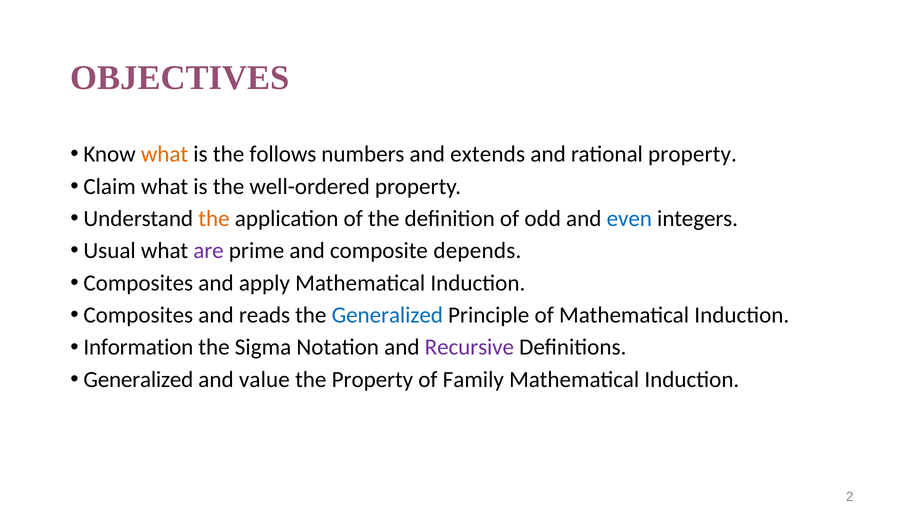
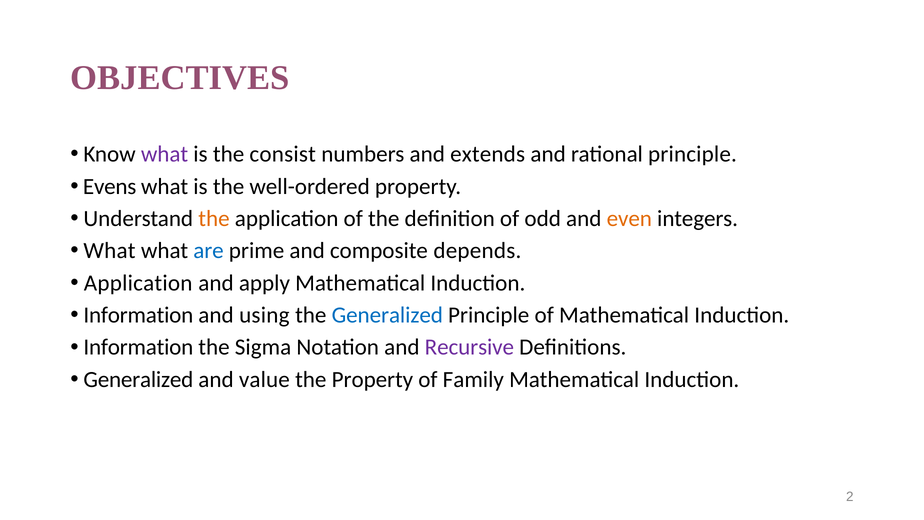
what colour: orange -> purple (165, 154)
follows: follows -> consist (283, 154)
rational property: property -> principle (692, 154)
Claim: Claim -> Evens (110, 186)
even colour: blue -> orange (629, 218)
Usual: Usual -> What (109, 251)
are colour: purple -> blue (209, 251)
Composites: Composites -> Application (138, 283)
Composites: Composites -> Information (138, 315)
reads: reads -> using (264, 315)
